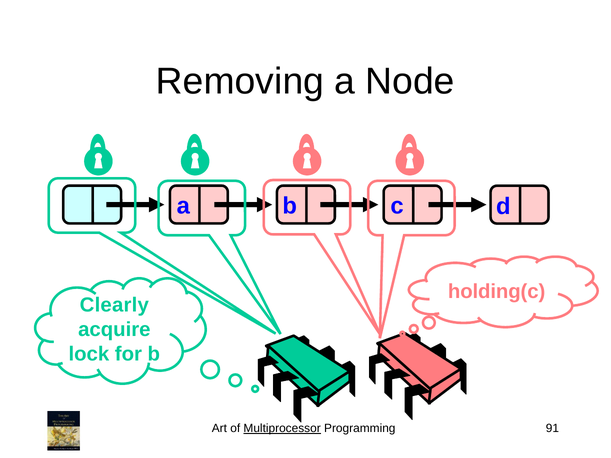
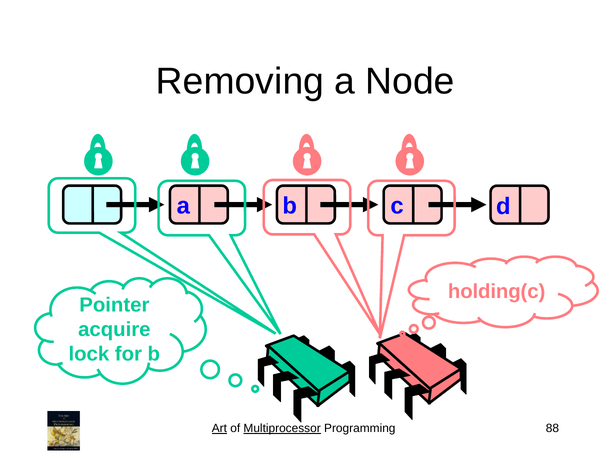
Clearly: Clearly -> Pointer (114, 305)
Art underline: none -> present (219, 429)
91: 91 -> 88 (552, 429)
